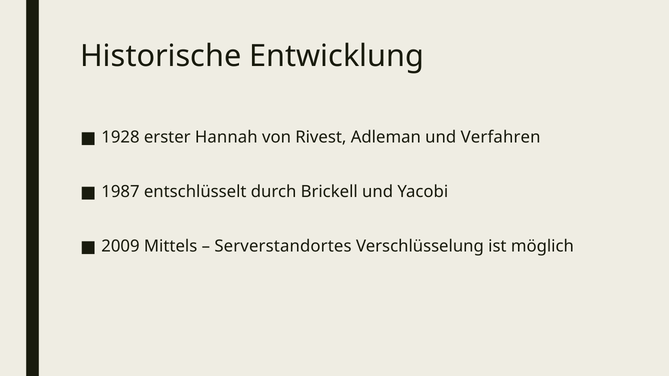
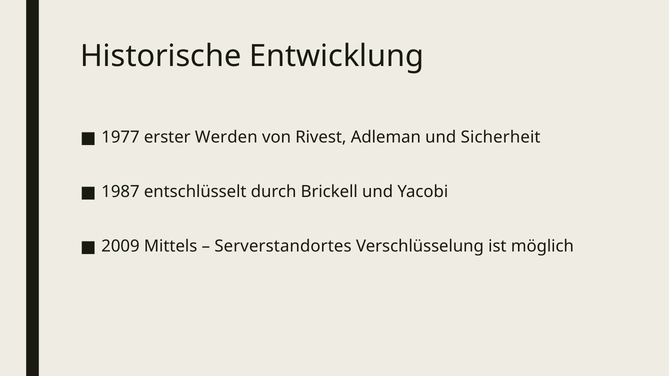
1928: 1928 -> 1977 (120, 138)
Hannah: Hannah -> Werden (226, 138)
Verfahren: Verfahren -> Sicherheit (501, 138)
